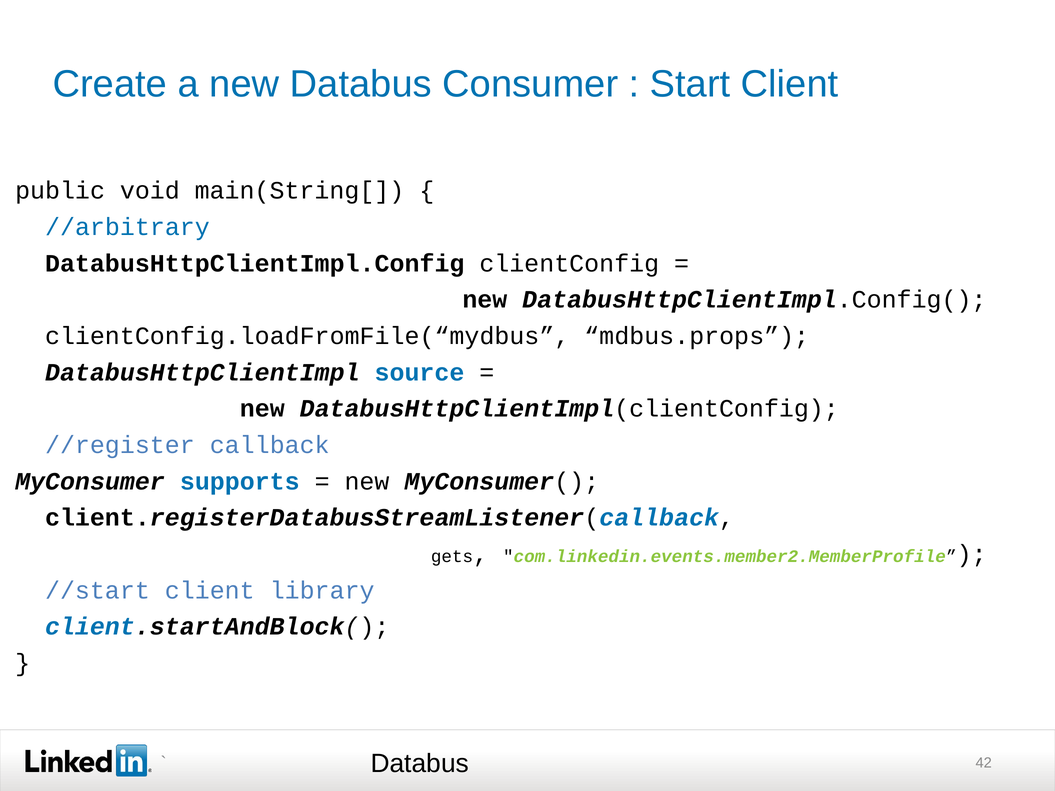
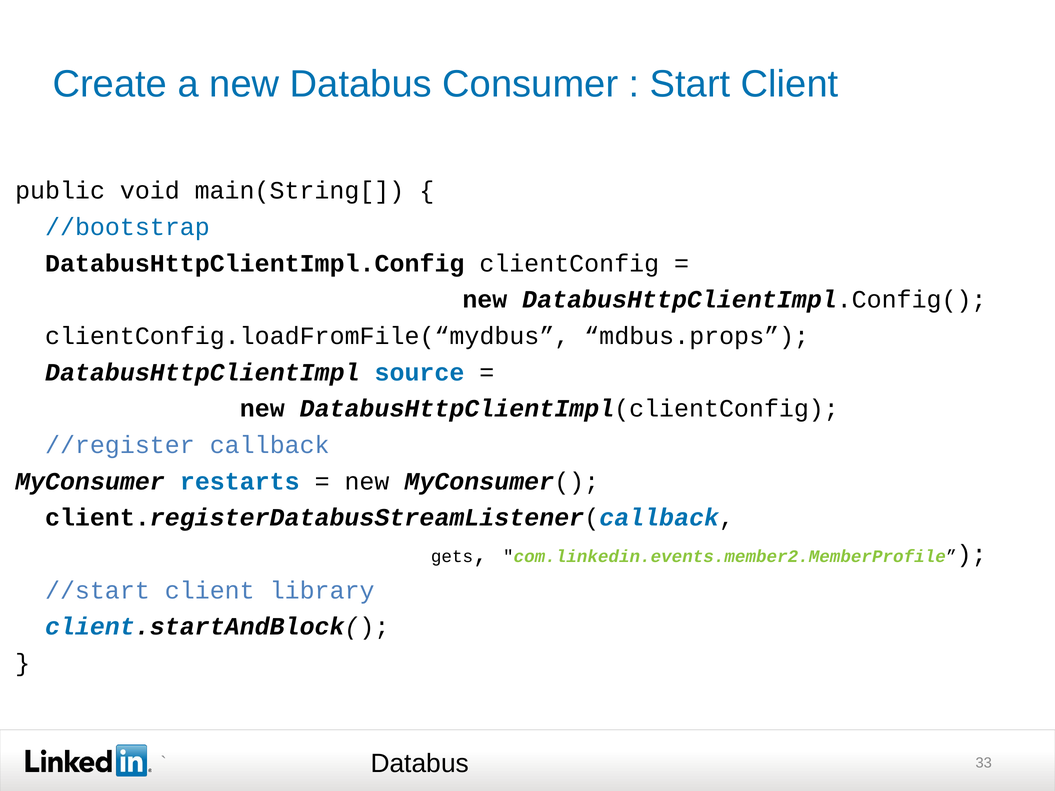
//arbitrary: //arbitrary -> //bootstrap (127, 227)
supports: supports -> restarts (240, 481)
42: 42 -> 33 (984, 763)
